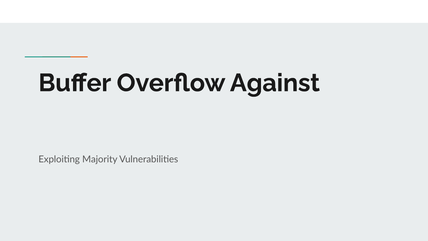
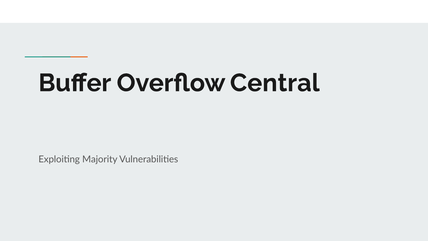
Against: Against -> Central (275, 83)
